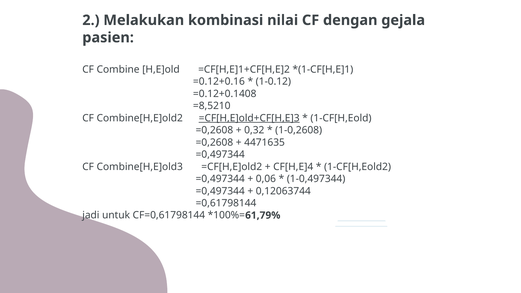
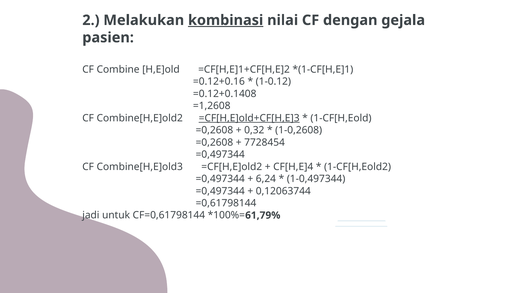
kombinasi underline: none -> present (226, 20)
=8,5210: =8,5210 -> =1,2608 (212, 106)
4471635: 4471635 -> 7728454 (265, 142)
0,06: 0,06 -> 6,24 (266, 179)
